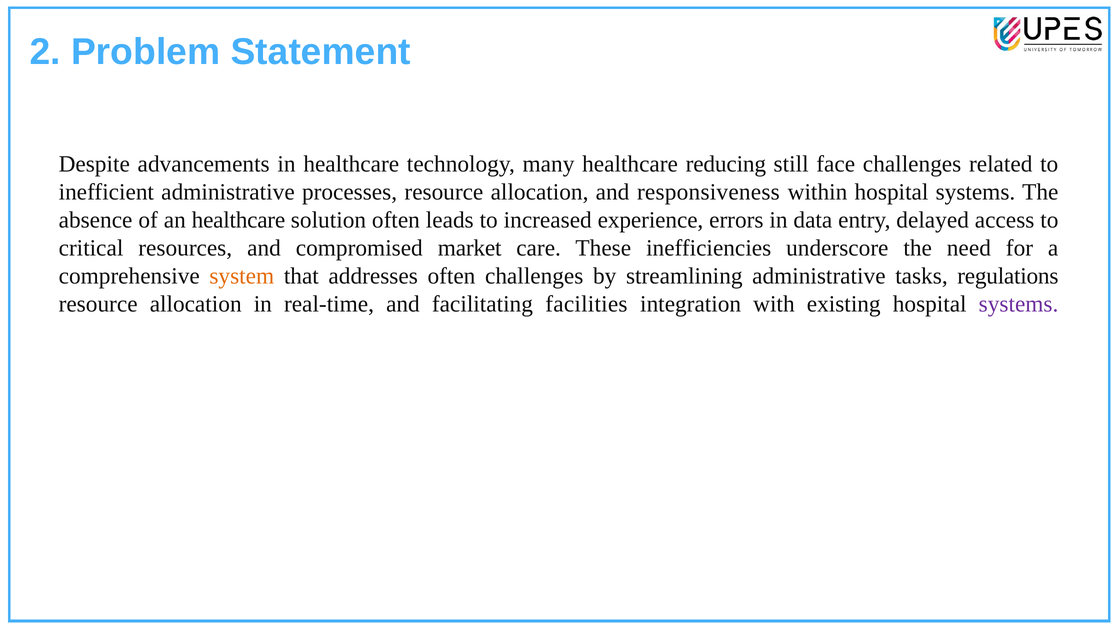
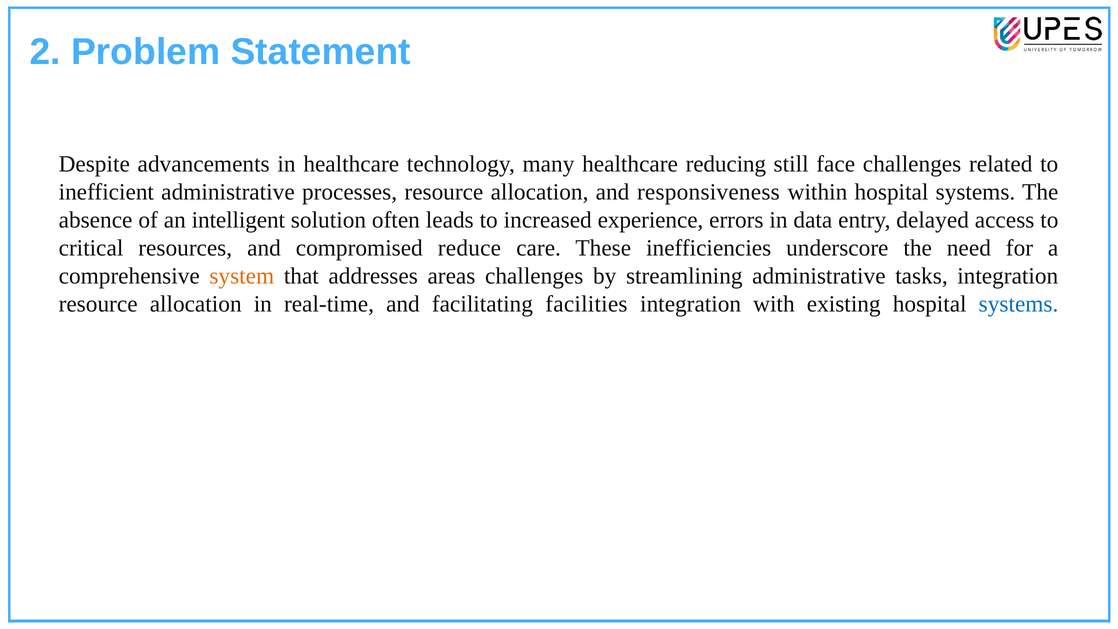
an healthcare: healthcare -> intelligent (238, 220)
market: market -> reduce (469, 248)
addresses often: often -> areas (451, 276)
tasks regulations: regulations -> integration (1008, 276)
systems colour: purple -> blue (1019, 304)
